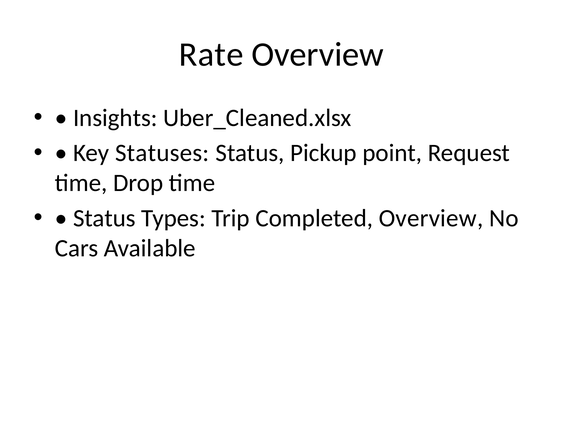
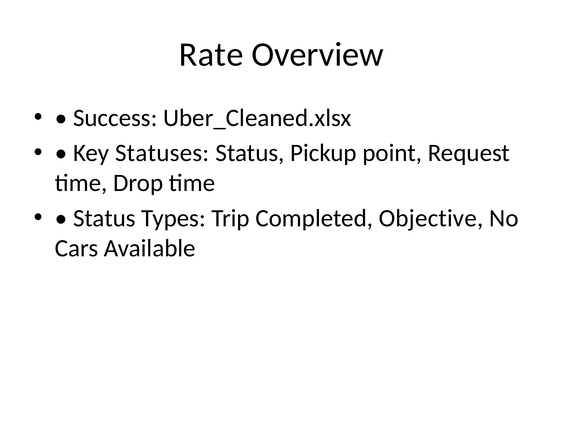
Insights: Insights -> Success (115, 118)
Completed Overview: Overview -> Objective (431, 218)
